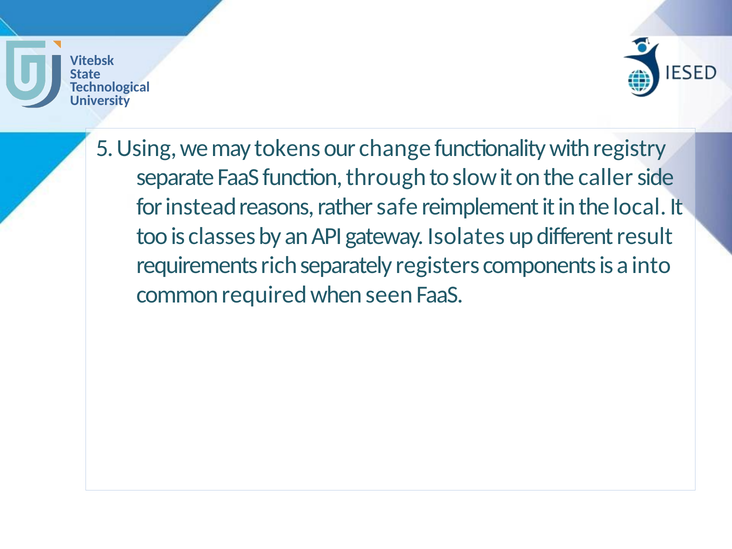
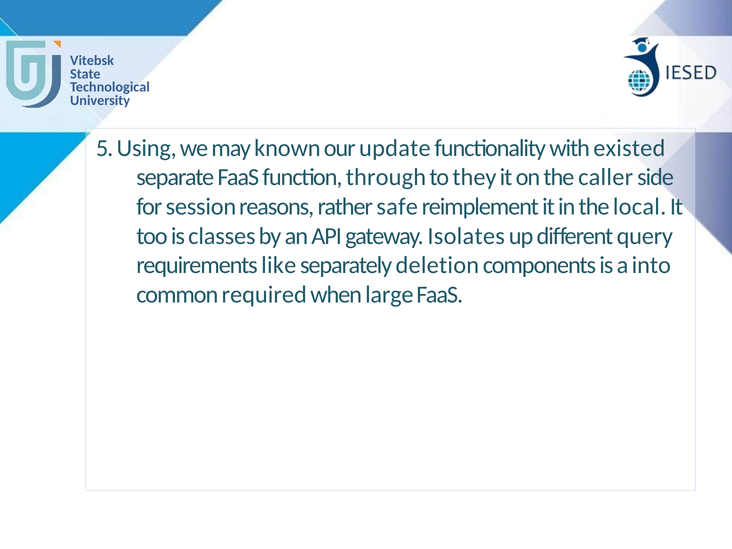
tokens: tokens -> known (287, 148)
change: change -> update (395, 148)
registry: registry -> existed (629, 148)
slow: slow -> they (474, 177)
instead: instead -> session (201, 207)
result: result -> query (645, 236)
rich: rich -> like (279, 265)
registers: registers -> deletion (437, 265)
seen: seen -> large (389, 295)
